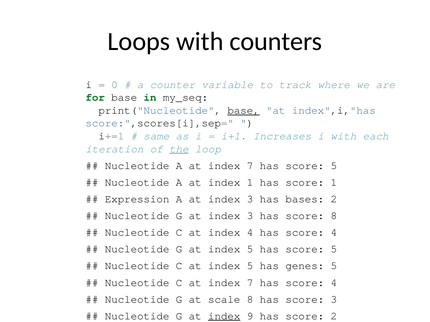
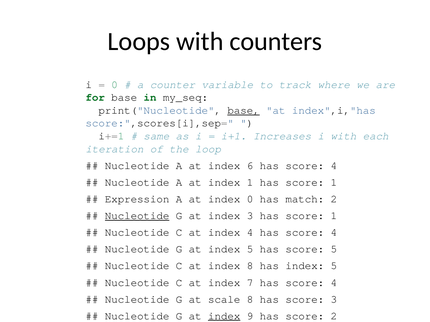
the underline: present -> none (179, 149)
A at index 7: 7 -> 6 (250, 166)
5: 5 -> 4 (334, 166)
A at index 3: 3 -> 0 (250, 199)
bases: bases -> match (305, 199)
Nucleotide underline: none -> present (137, 216)
3 has score 8: 8 -> 1 (334, 216)
C at index 5: 5 -> 8 (250, 266)
has genes: genes -> index (305, 266)
